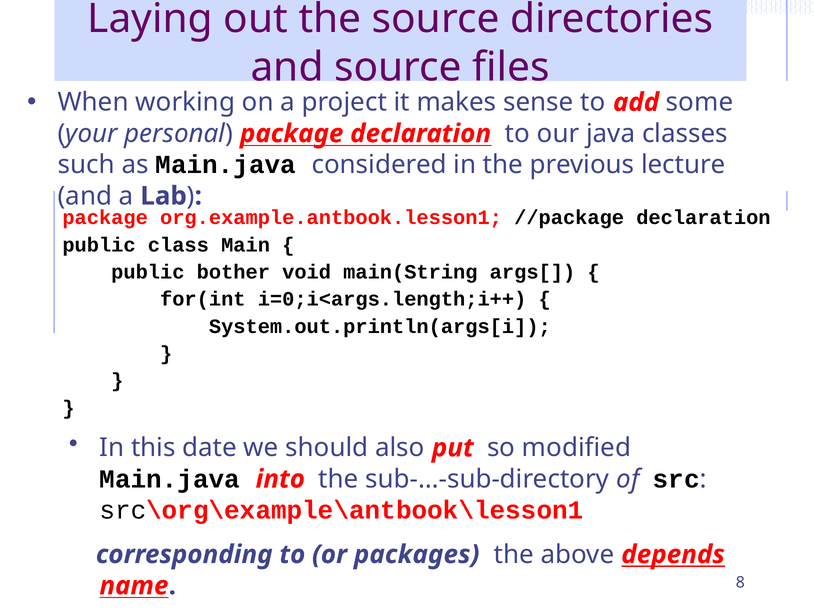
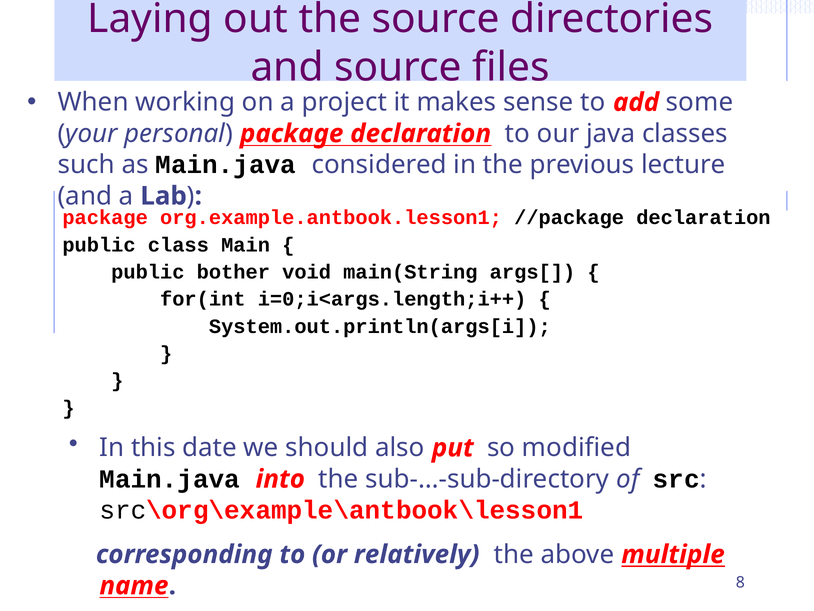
packages: packages -> relatively (417, 554)
depends: depends -> multiple (673, 554)
